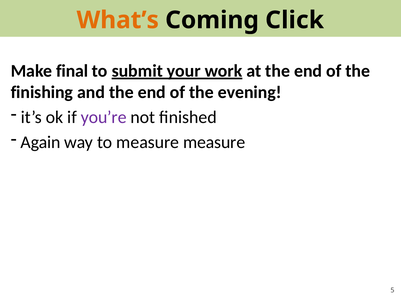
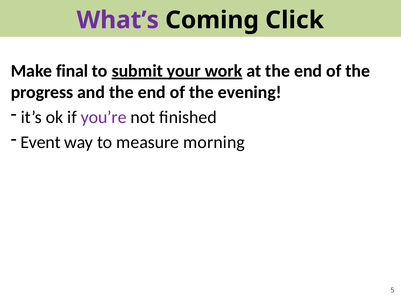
What’s colour: orange -> purple (118, 20)
finishing: finishing -> progress (42, 92)
Again: Again -> Event (41, 142)
measure measure: measure -> morning (214, 142)
